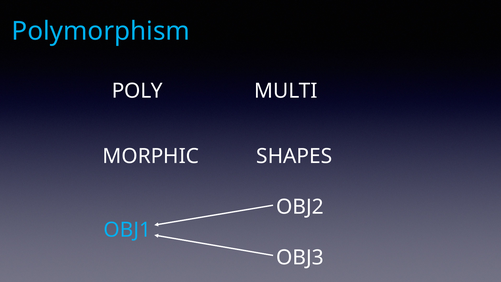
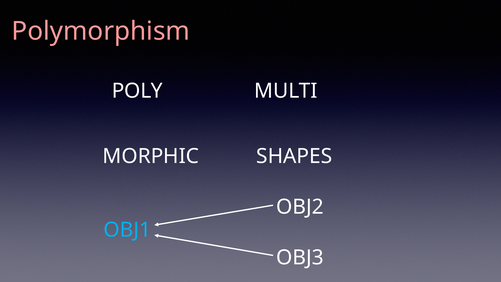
Polymorphism colour: light blue -> pink (101, 31)
